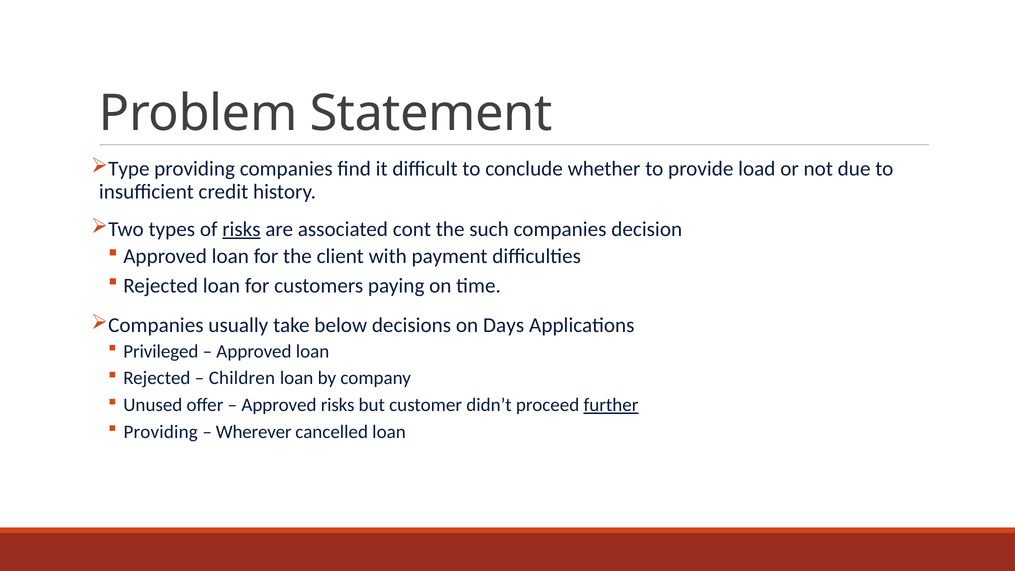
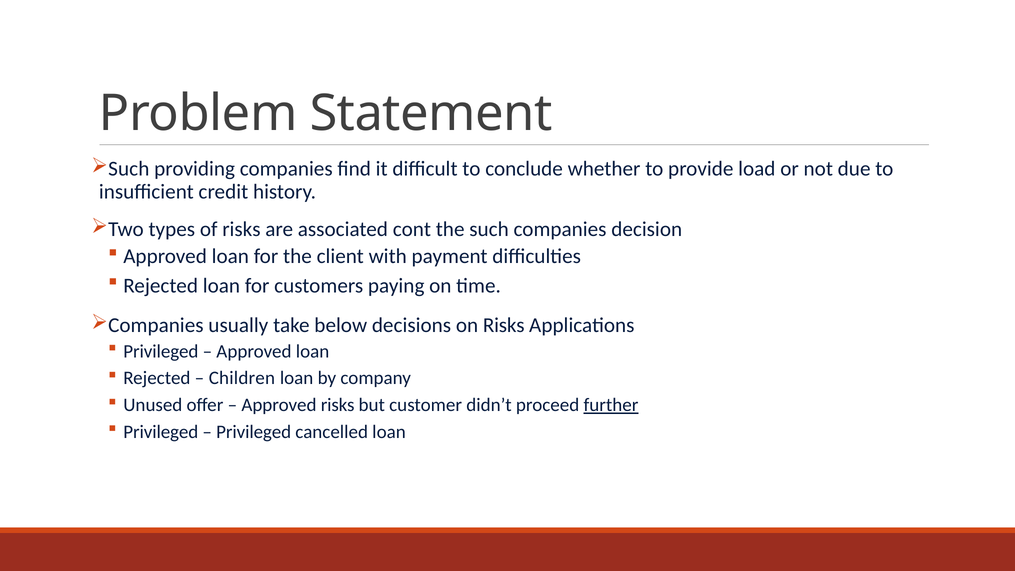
Type: Type -> Such (129, 169)
risks underline: present -> none (241, 229)
on Days: Days -> Risks (504, 325)
Providing: Providing -> Privileged (161, 432)
Wherever: Wherever -> Privileged (254, 432)
